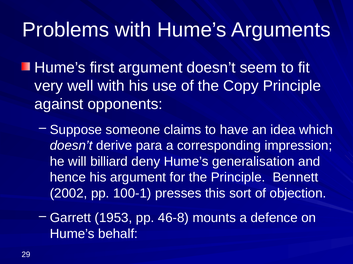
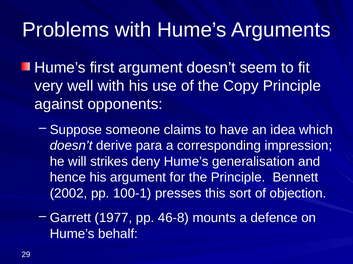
billiard: billiard -> strikes (109, 162)
1953: 1953 -> 1977 (113, 218)
